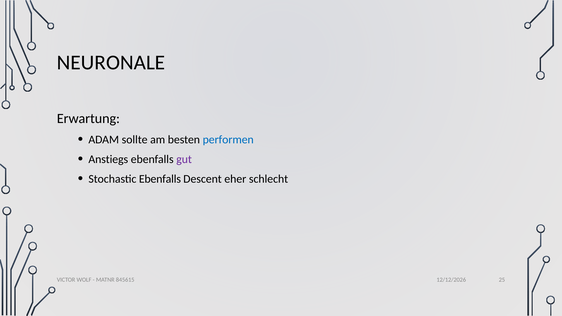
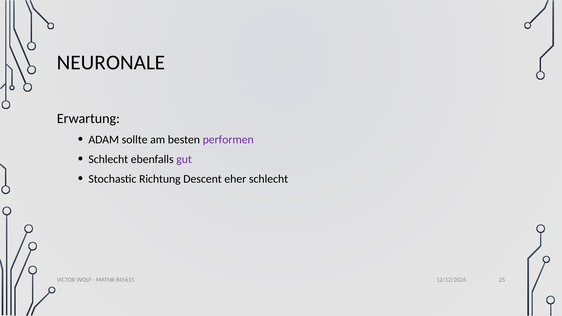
performen colour: blue -> purple (228, 140)
Anstiegs: Anstiegs -> Schlecht (108, 159)
Stochastic Ebenfalls: Ebenfalls -> Richtung (160, 179)
